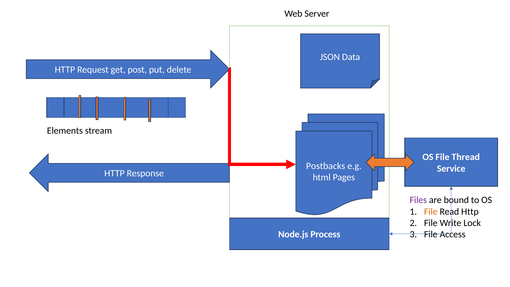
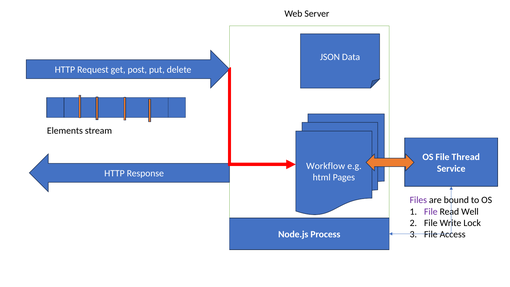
Postbacks: Postbacks -> Workflow (326, 166)
File colour: orange -> purple (431, 211)
Read Http: Http -> Well (470, 211)
